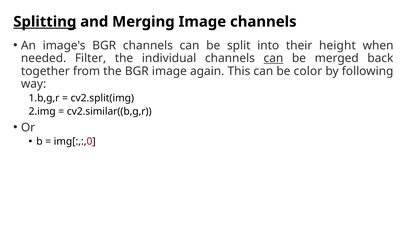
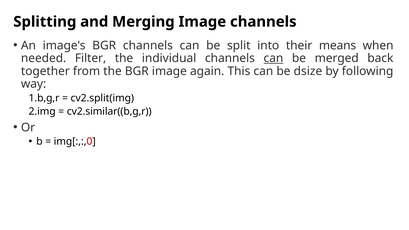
Splitting underline: present -> none (45, 22)
height: height -> means (338, 45)
color: color -> dsize (308, 71)
